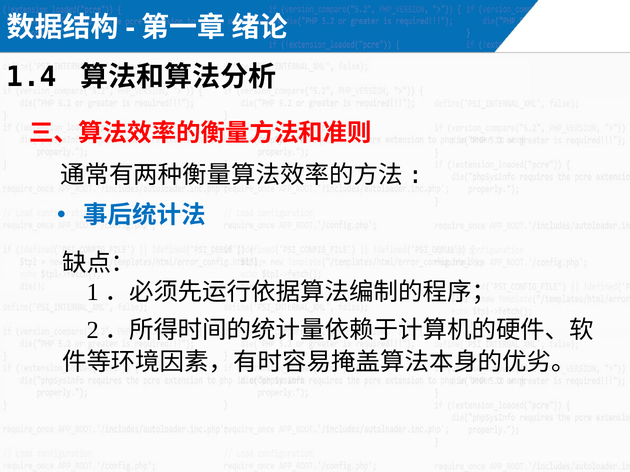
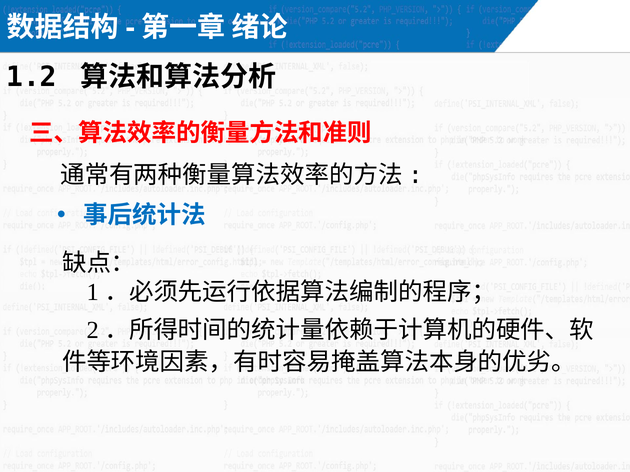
1.4: 1.4 -> 1.2 (31, 77)
